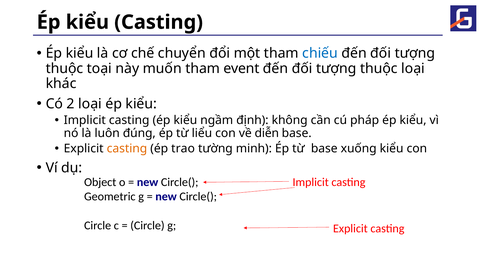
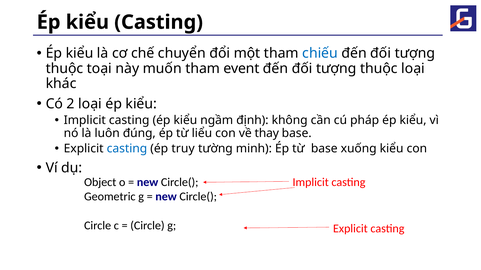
diễn: diễn -> thay (267, 134)
casting colour: orange -> blue (127, 149)
trao: trao -> truy (183, 149)
